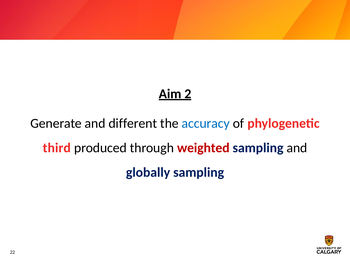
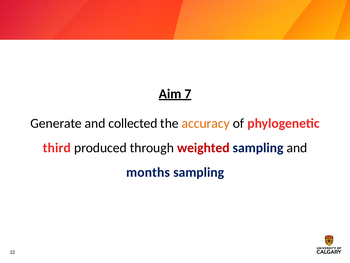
2: 2 -> 7 (188, 94)
different: different -> collected (133, 123)
accuracy colour: blue -> orange (206, 123)
globally: globally -> months (148, 172)
